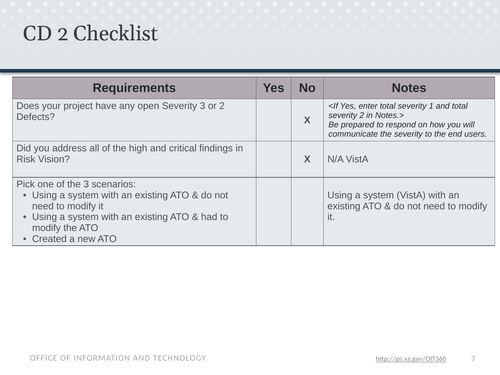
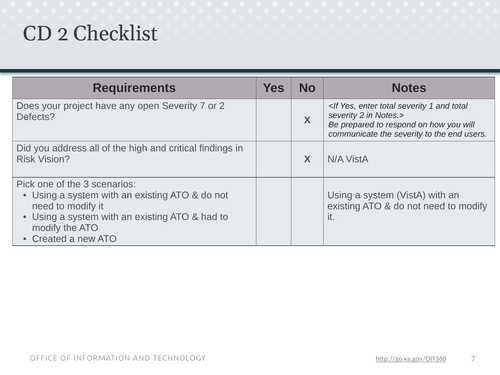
Severity 3: 3 -> 7 (203, 106)
